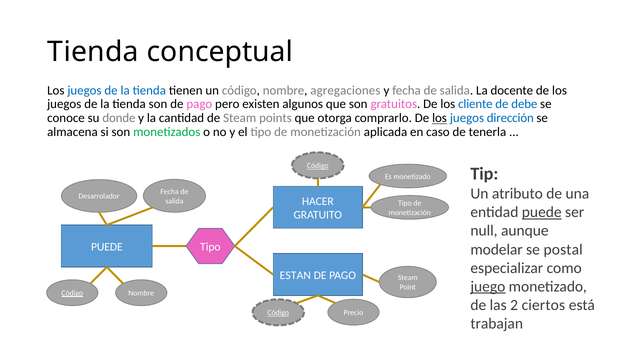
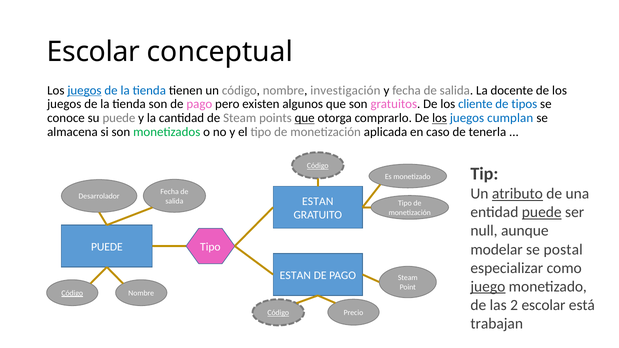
Tienda: Tienda -> Escolar (93, 52)
juegos underline: none -> present (84, 90)
agregaciones: agregaciones -> investigación (345, 90)
debe: debe -> tipos (524, 104)
su donde: donde -> puede (119, 118)
que underline: none -> present (305, 118)
dirección: dirección -> cumplan (510, 118)
atributo underline: none -> present (517, 194)
salida HACER: HACER -> ESTAN (318, 201)
2 ciertos: ciertos -> escolar (544, 305)
